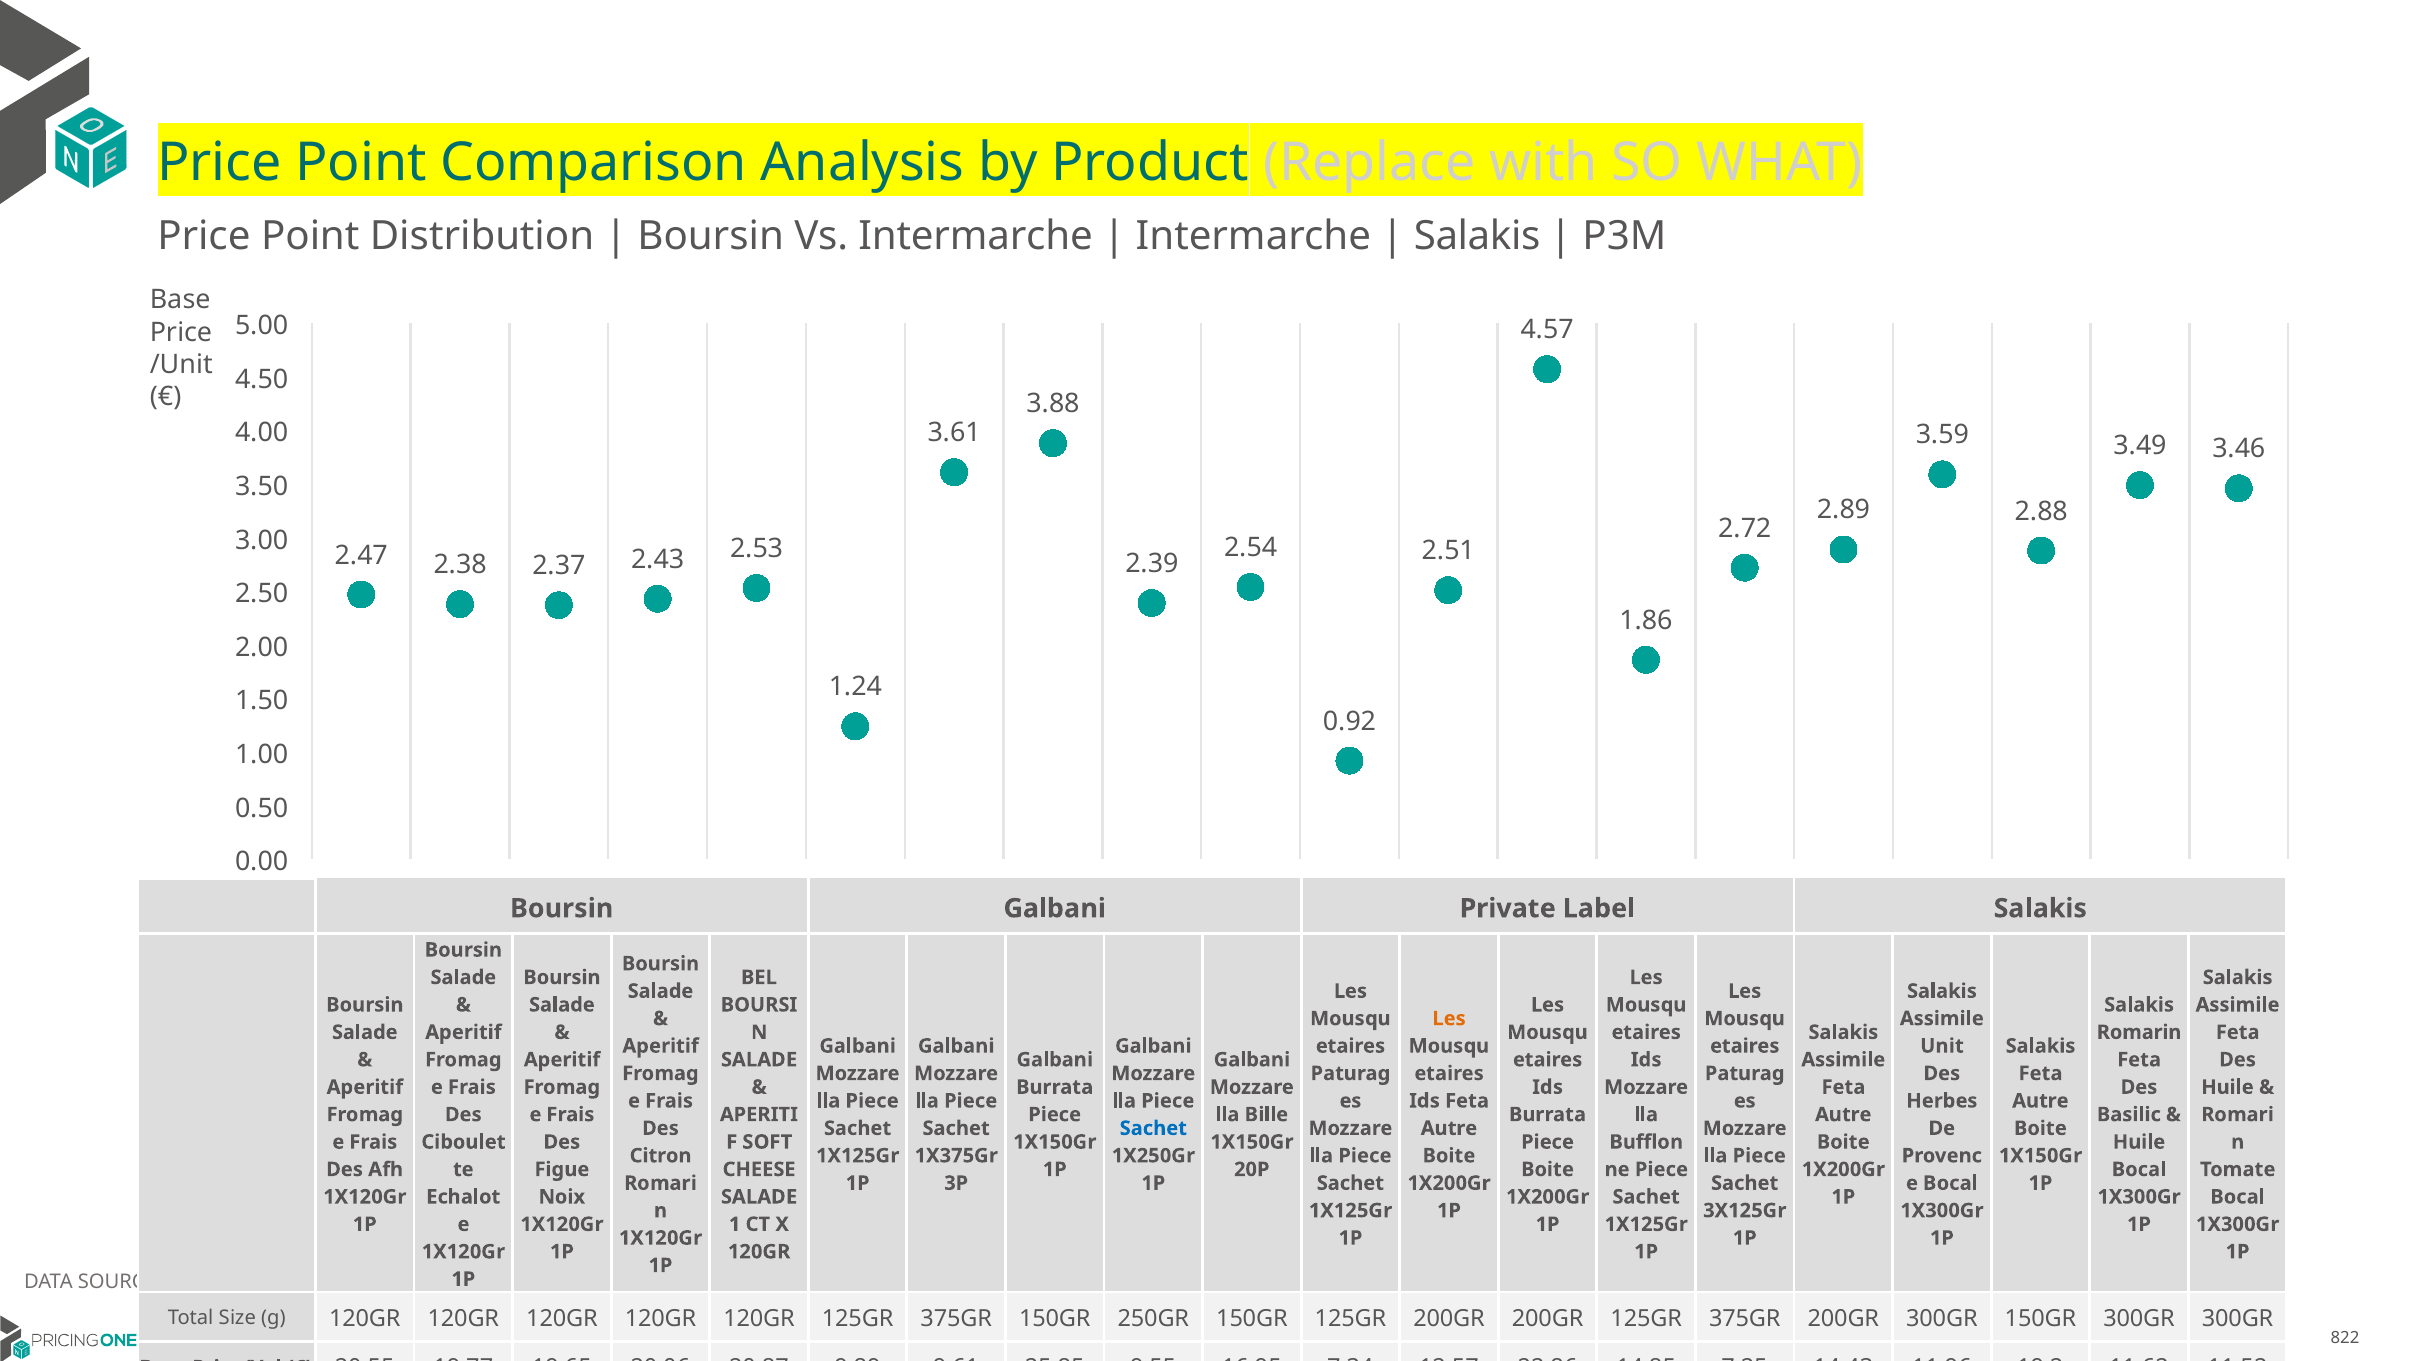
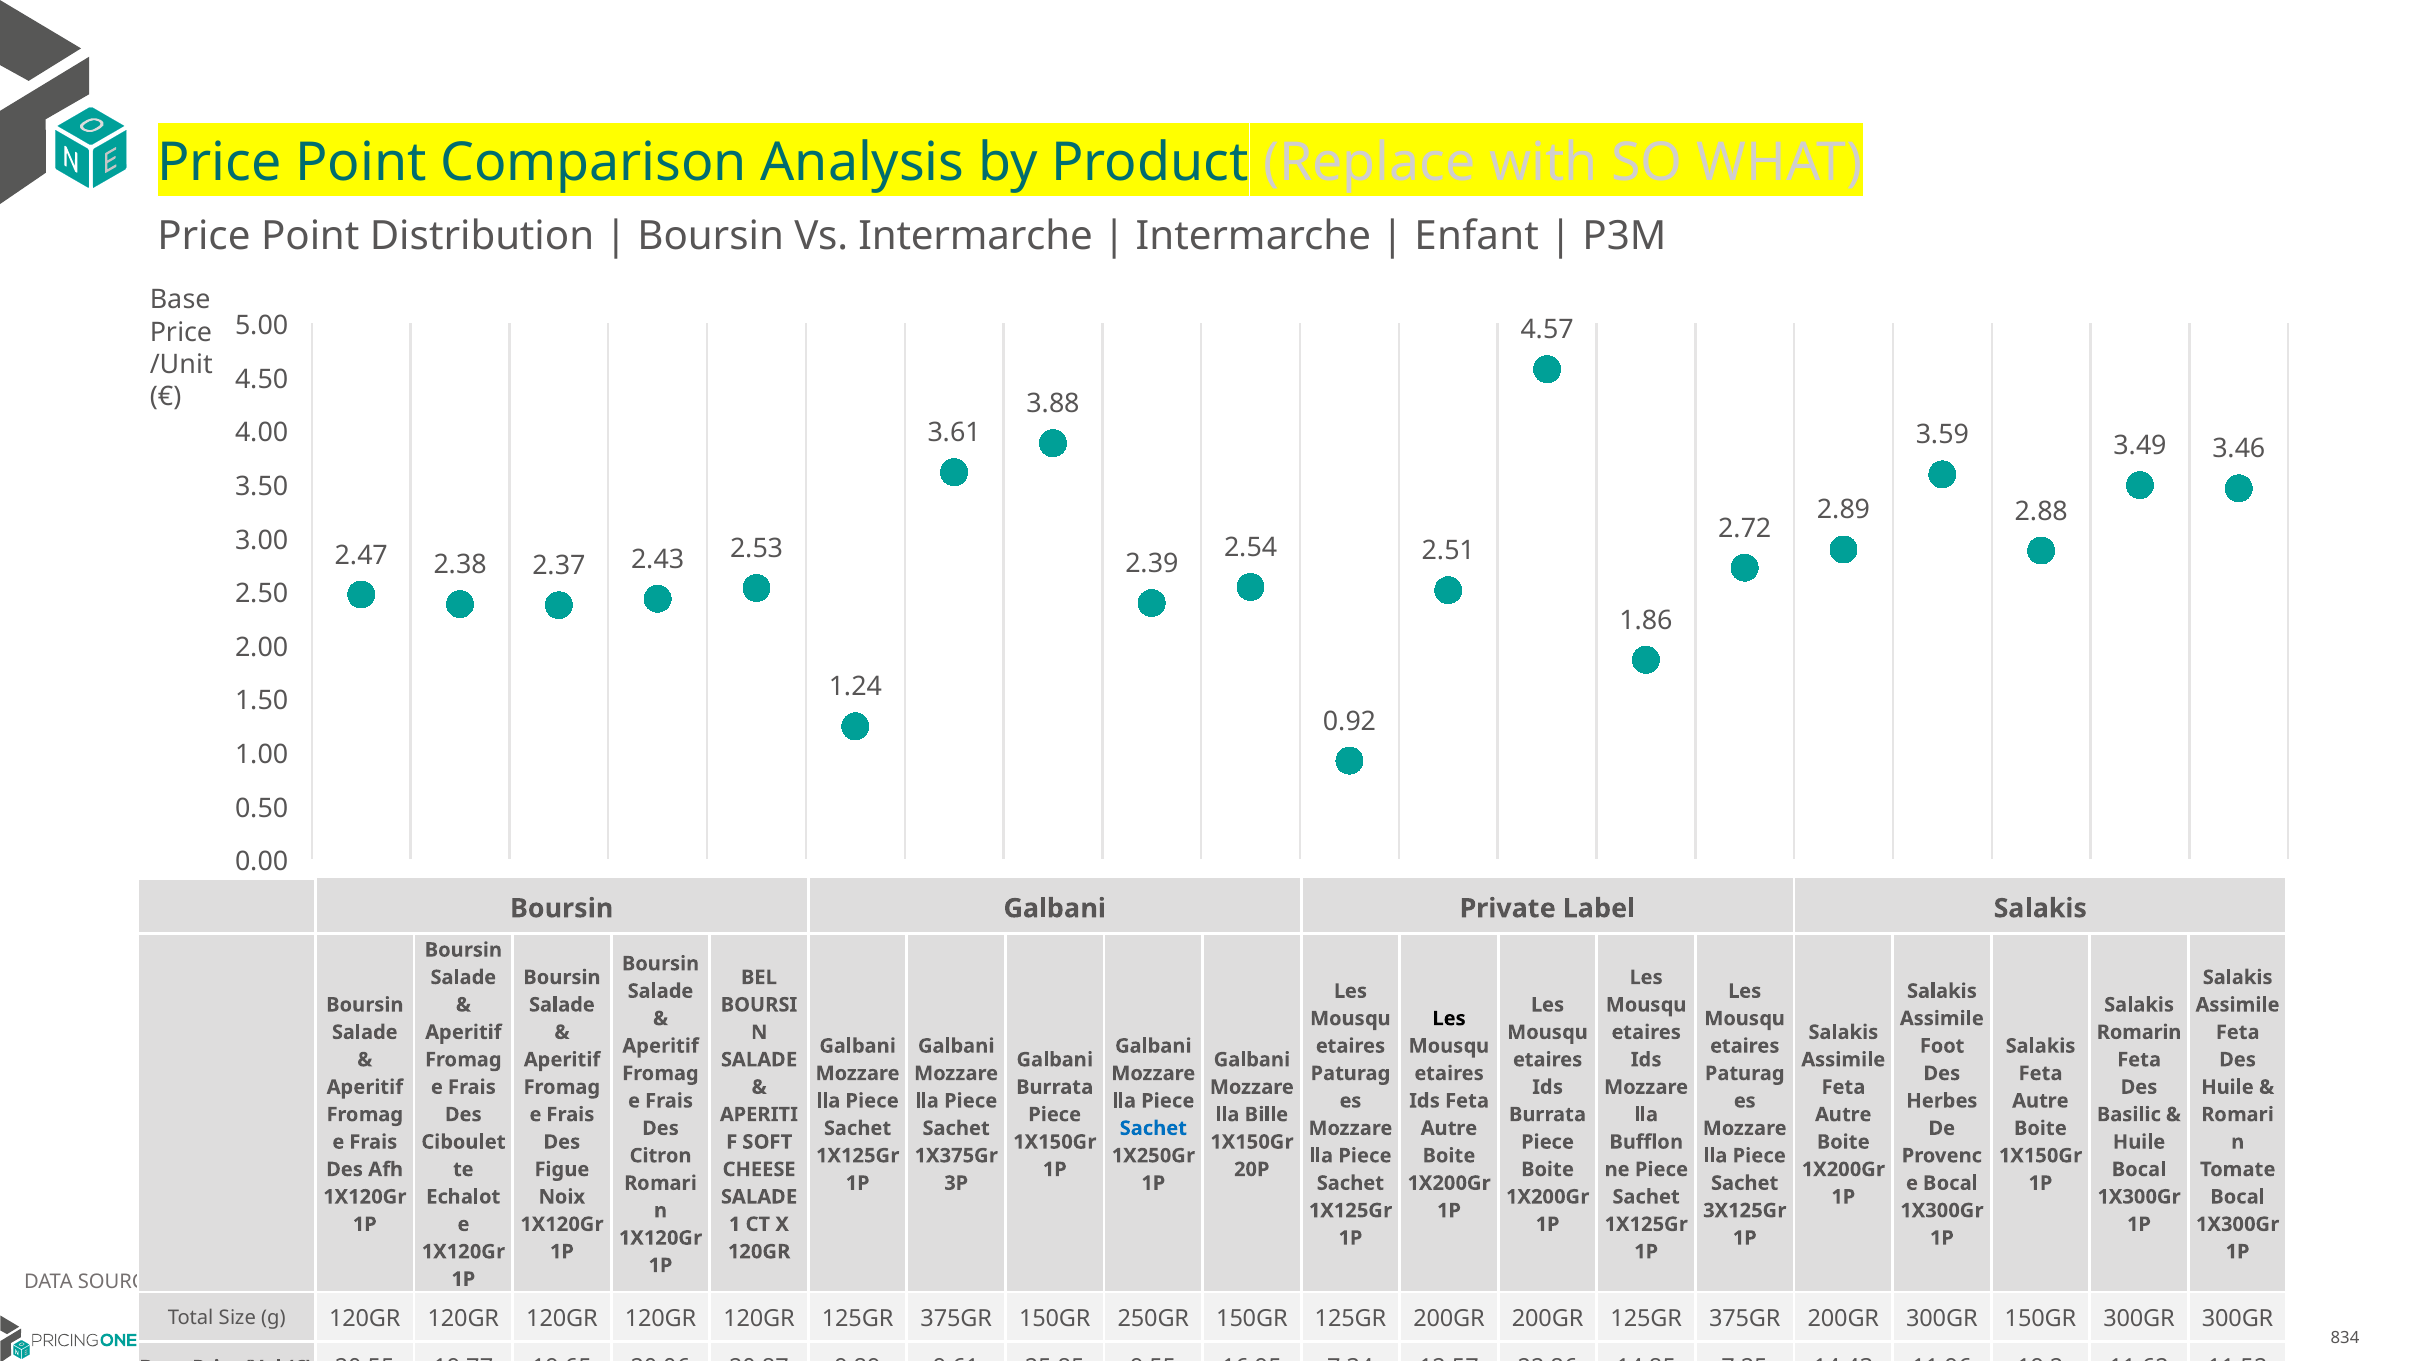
Salakis: Salakis -> Enfant (1477, 236)
Les colour: orange -> black (1449, 1018)
Unit: Unit -> Foot (1942, 1046)
822: 822 -> 834 (2345, 1338)
